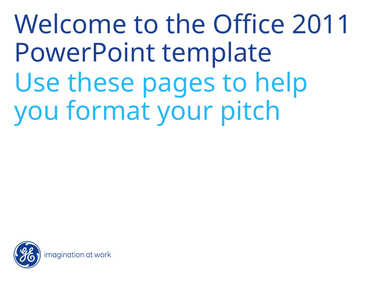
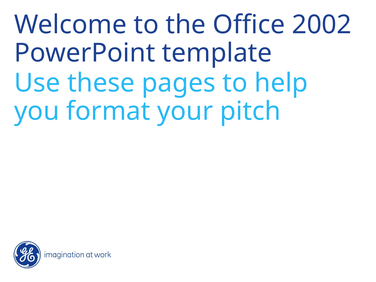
2011: 2011 -> 2002 (322, 25)
